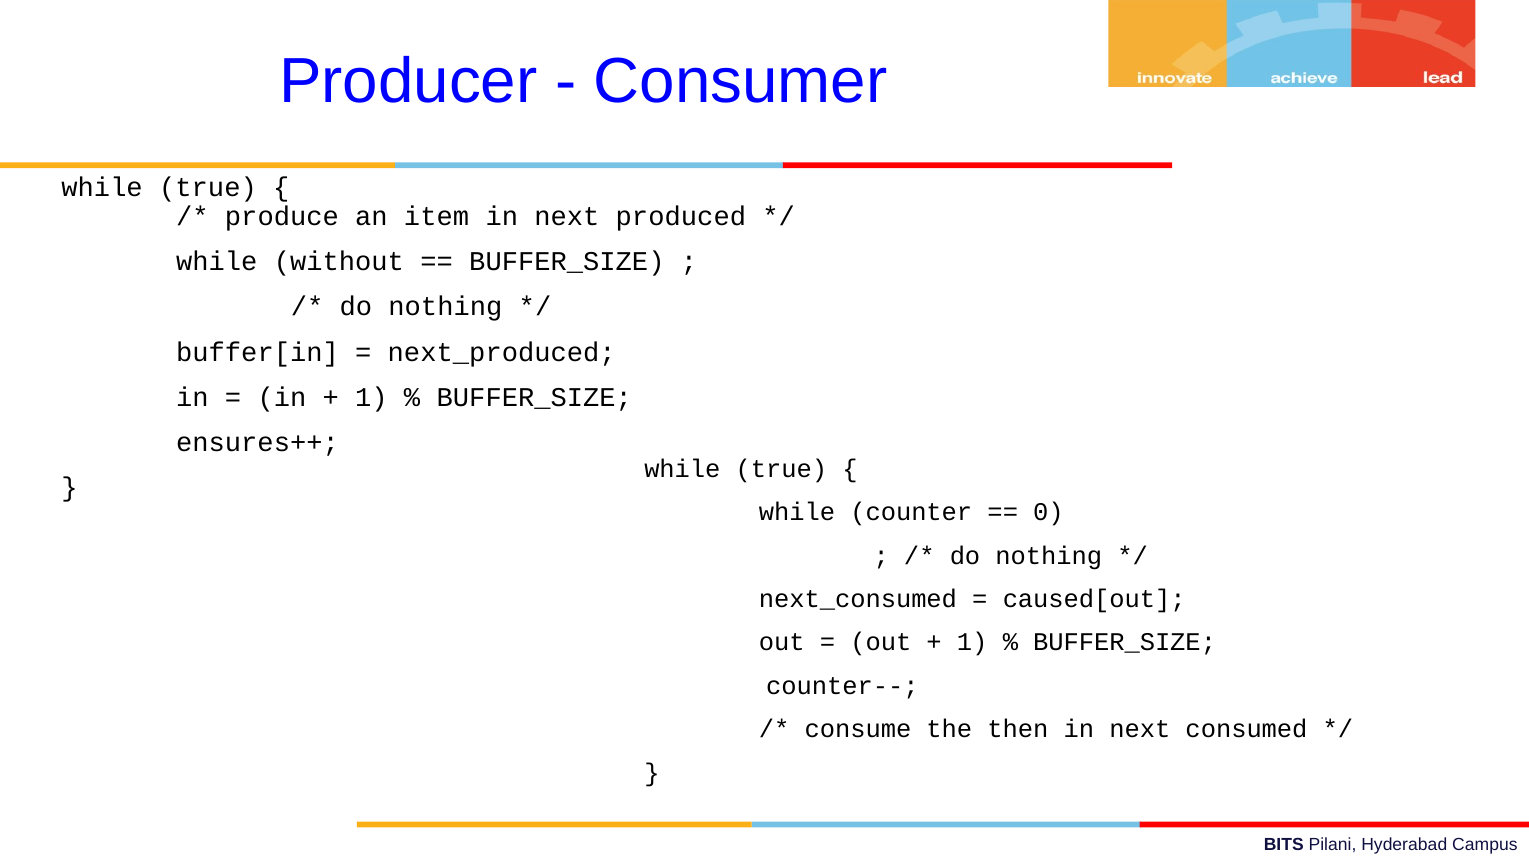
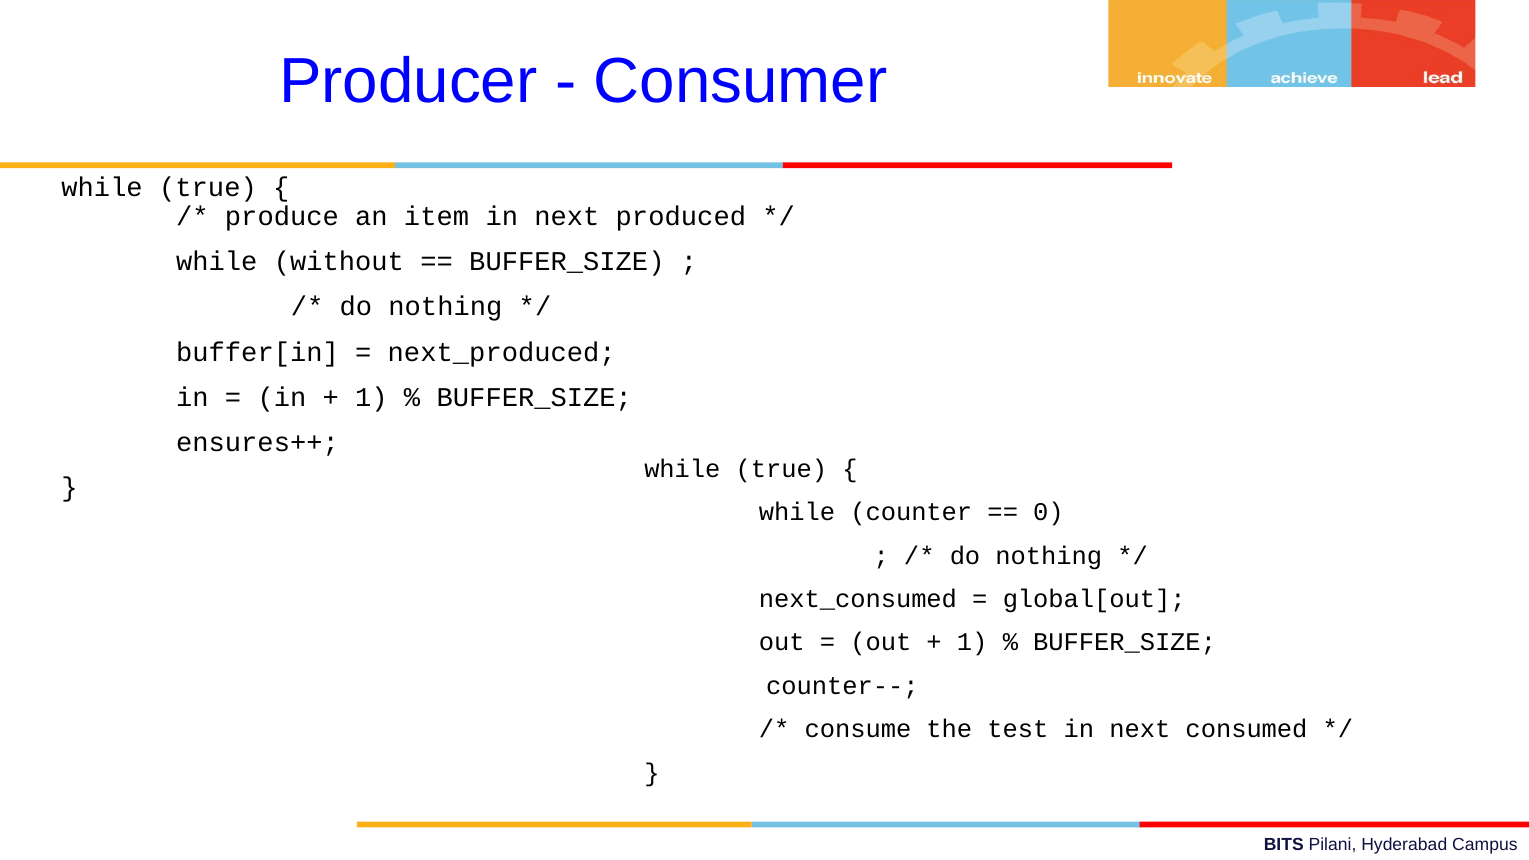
caused[out: caused[out -> global[out (1094, 599)
then: then -> test (1018, 729)
